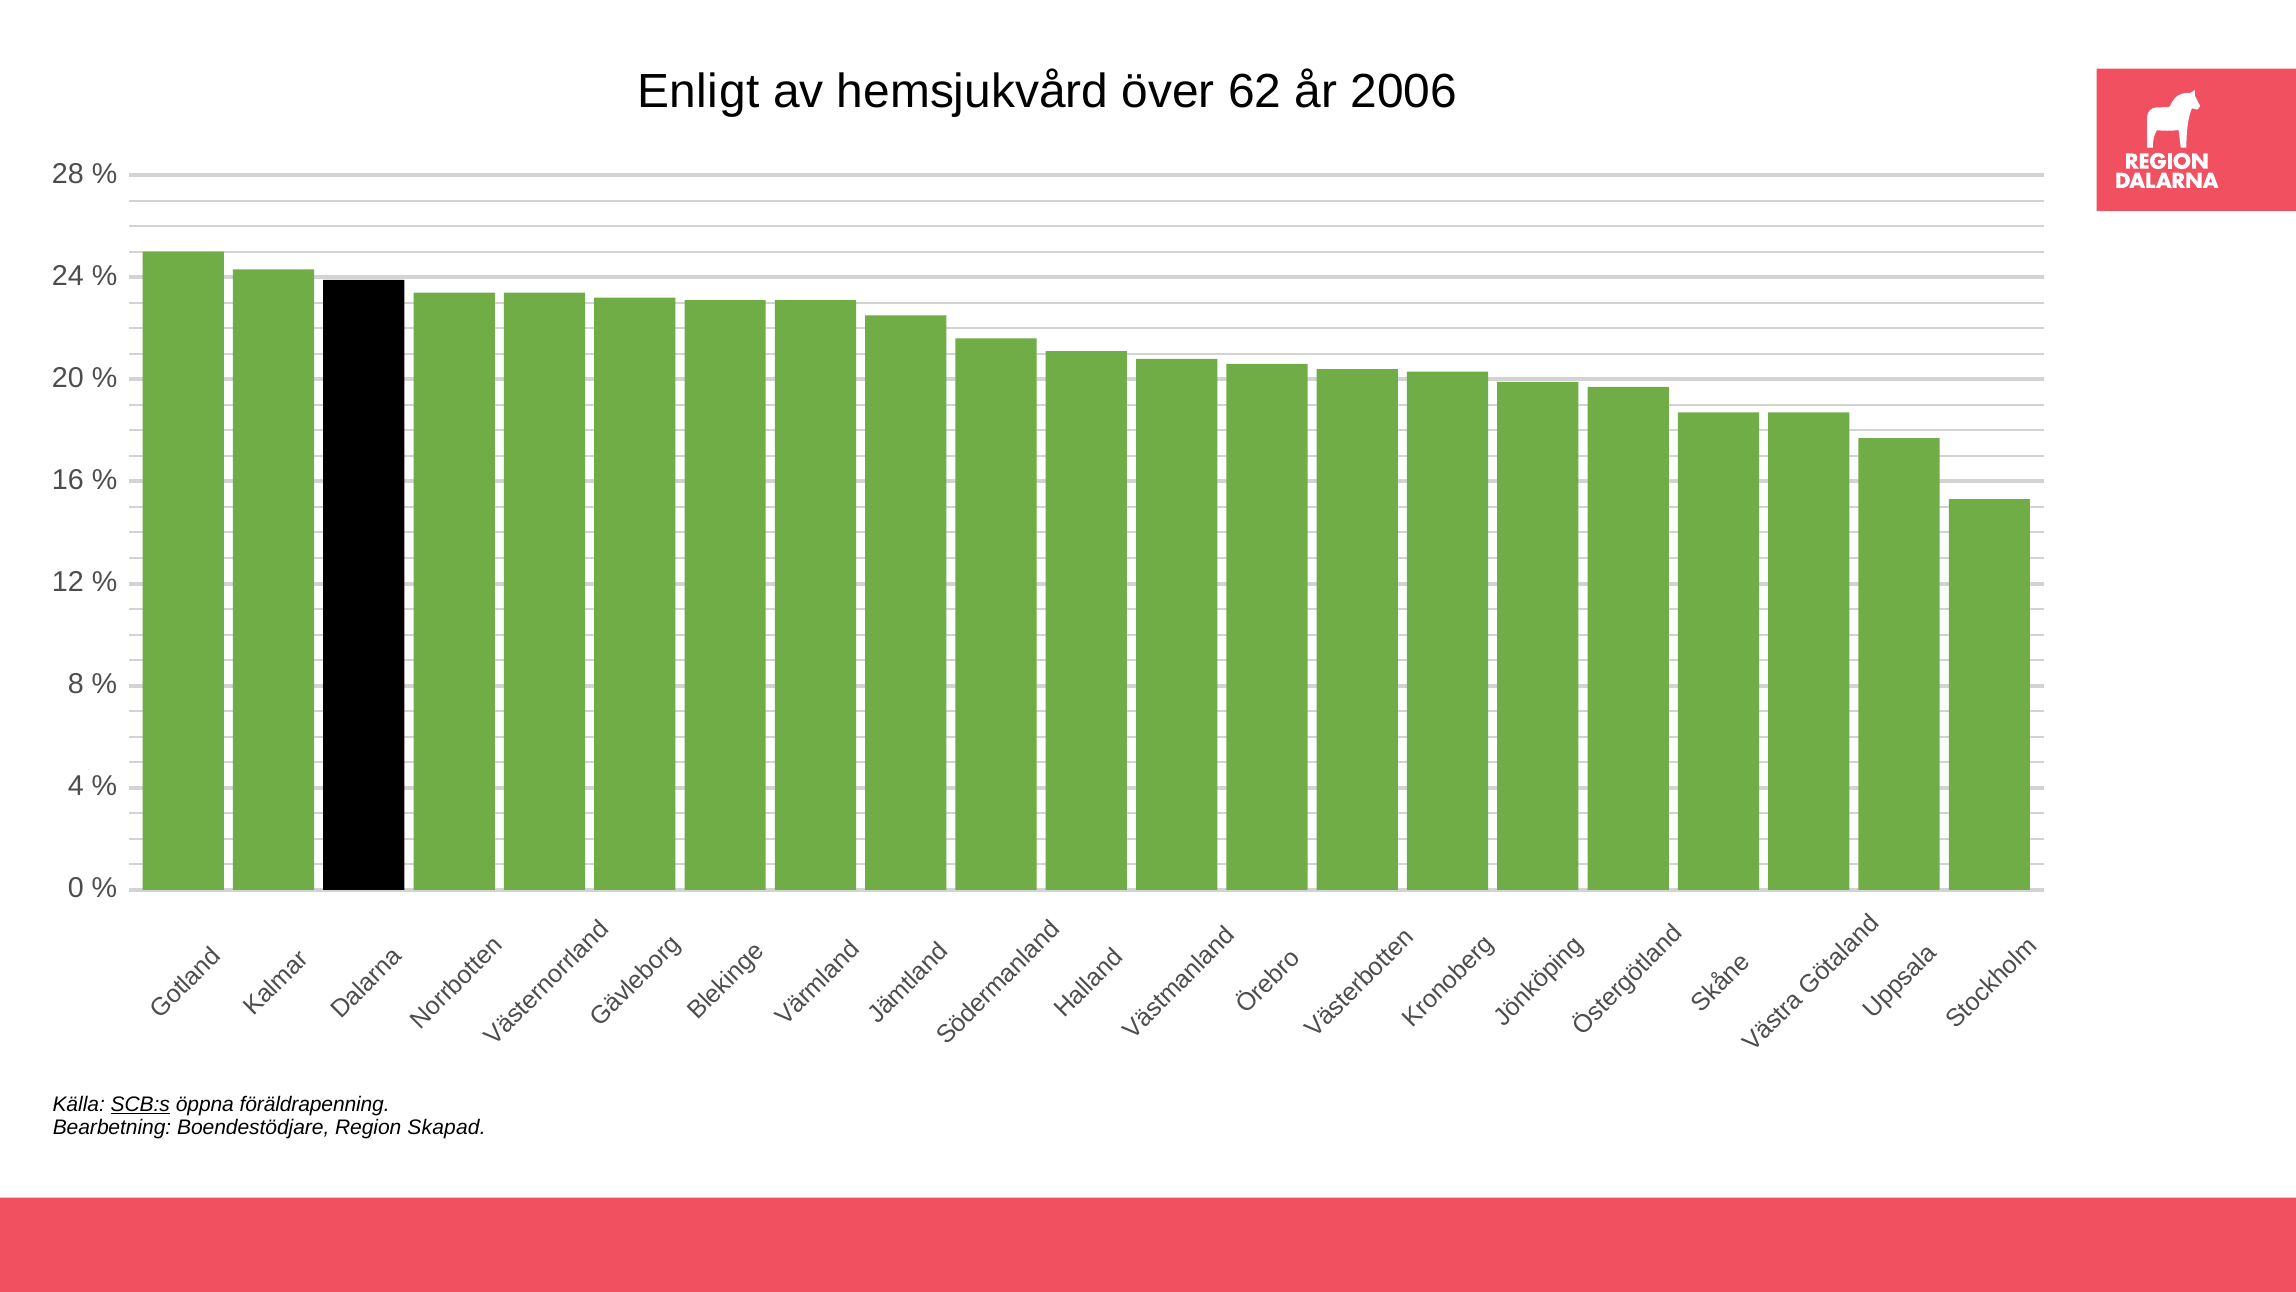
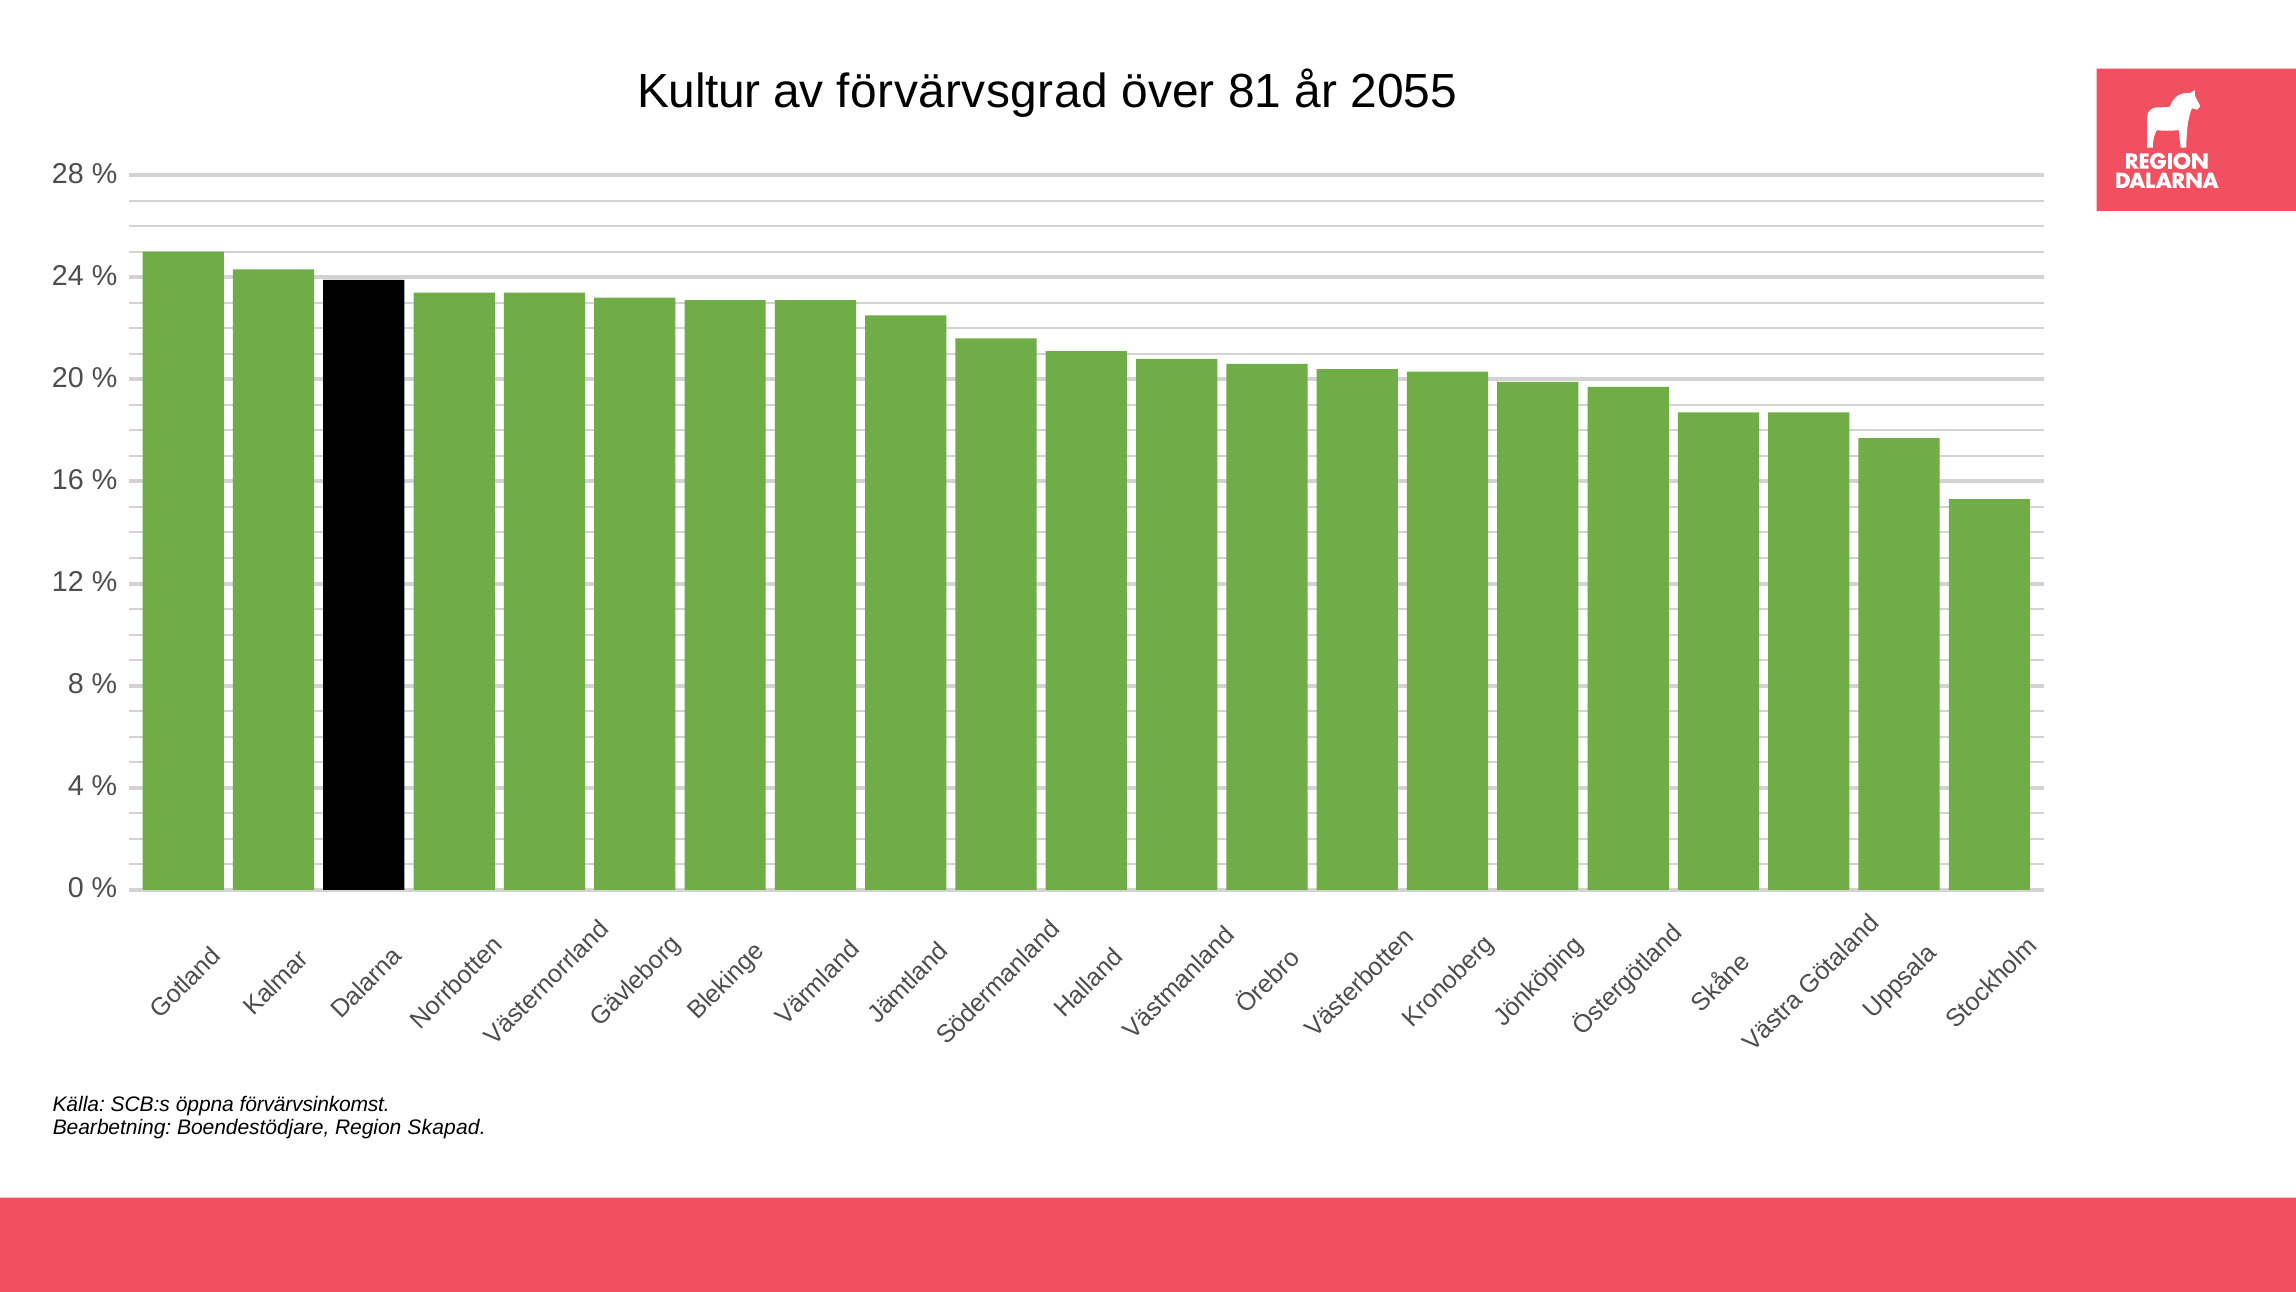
Enligt: Enligt -> Kultur (699, 92)
hemsjukvård: hemsjukvård -> förvärvsgrad (972, 92)
62: 62 -> 81 (1255, 92)
2006: 2006 -> 2055 (1404, 92)
SCB:s underline: present -> none (140, 1104)
föräldrapenning: föräldrapenning -> förvärvsinkomst (315, 1104)
